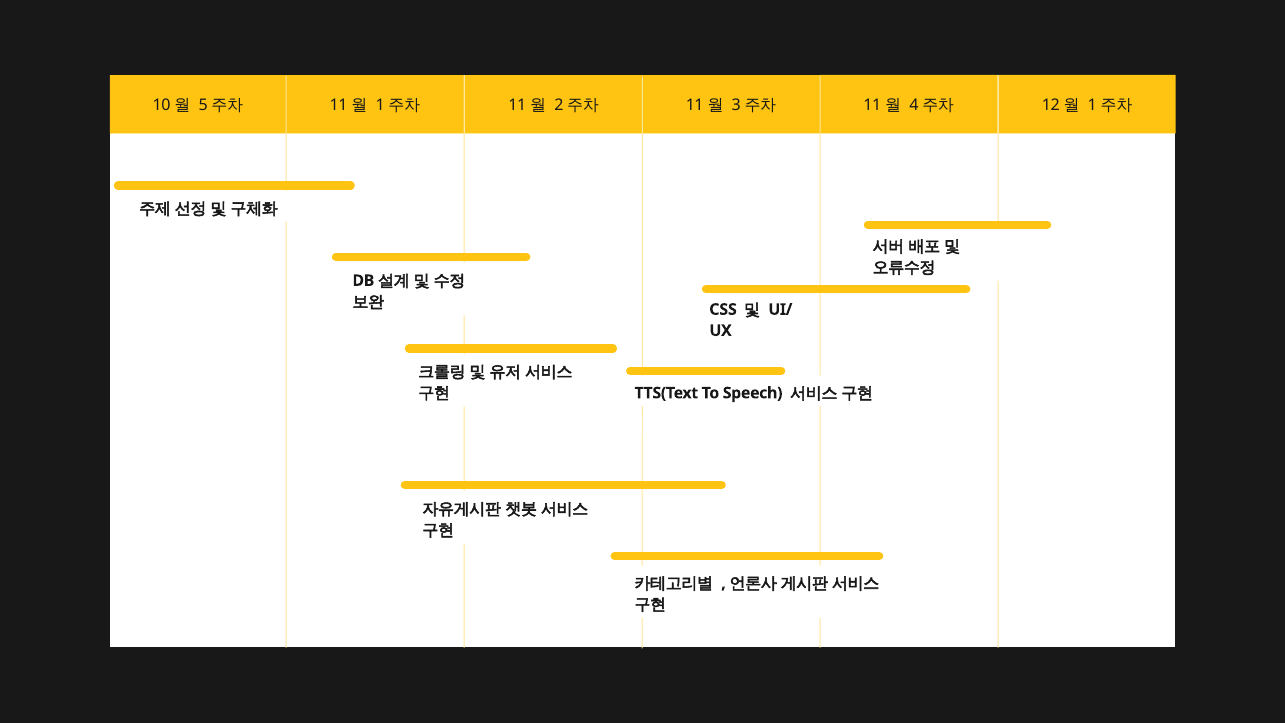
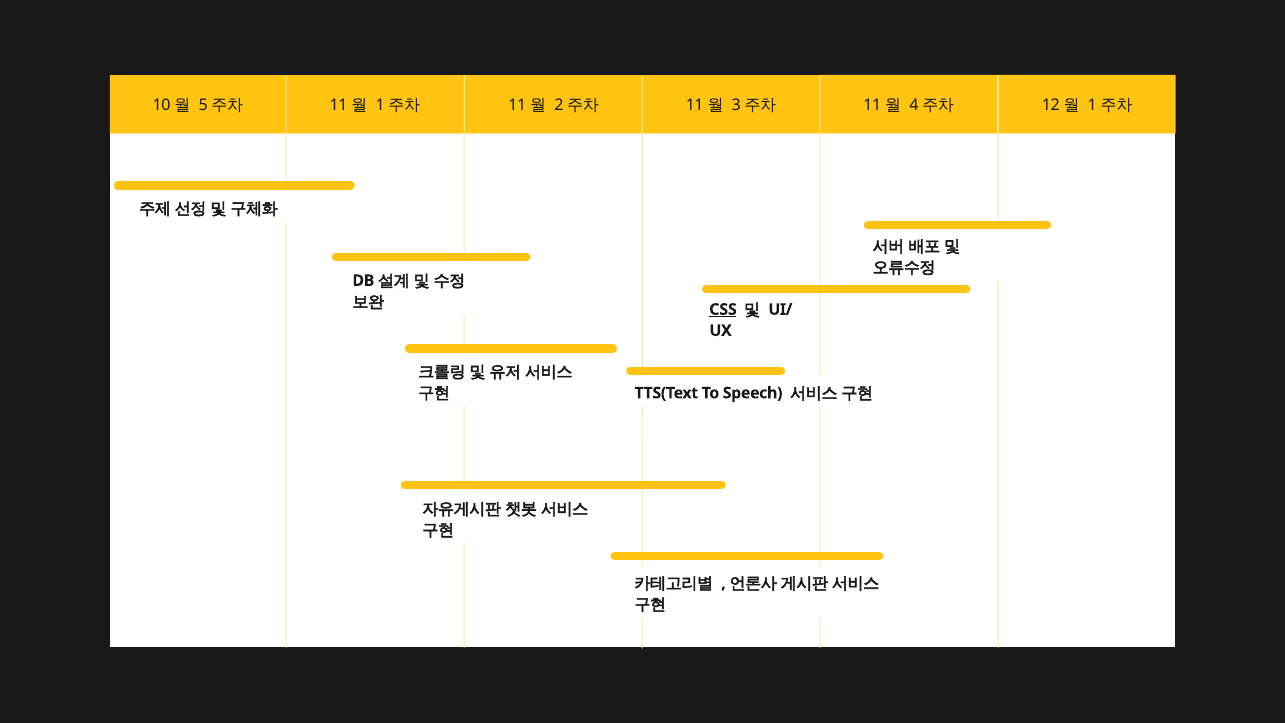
CSS underline: none -> present (723, 309)
